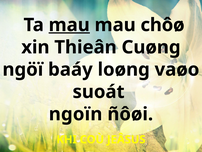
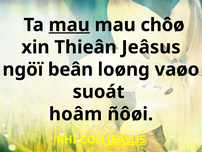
Thieân Cuøng: Cuøng -> Jeâsus (151, 47)
baáy: baáy -> beân (71, 69)
ngoïn: ngoïn -> hoâm (76, 114)
JEÂSUS underline: none -> present (126, 139)
